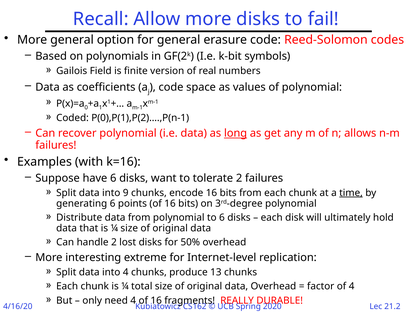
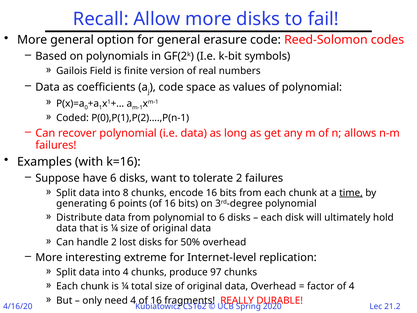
long underline: present -> none (236, 133)
9: 9 -> 8 (126, 193)
13: 13 -> 97 (216, 272)
